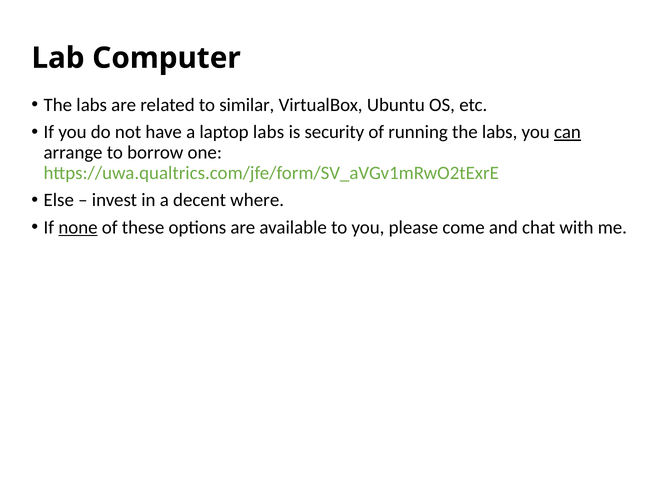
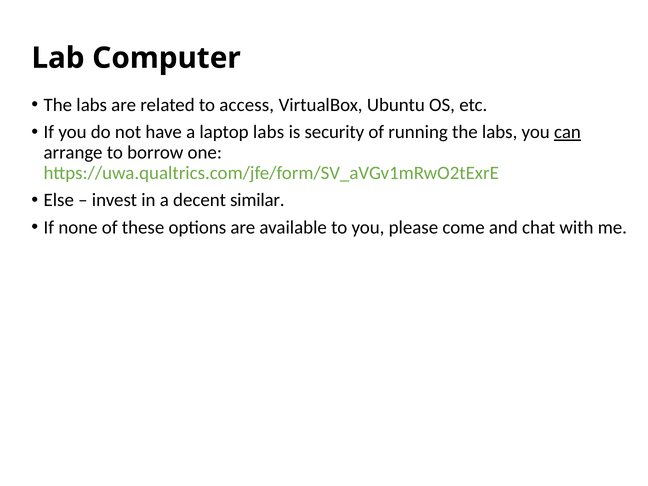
similar: similar -> access (247, 105)
where: where -> similar (257, 200)
none underline: present -> none (78, 227)
